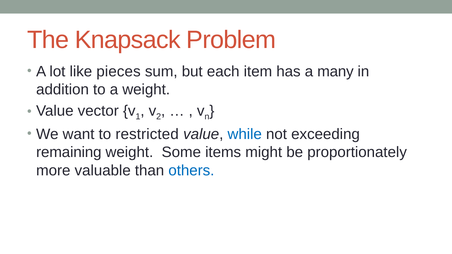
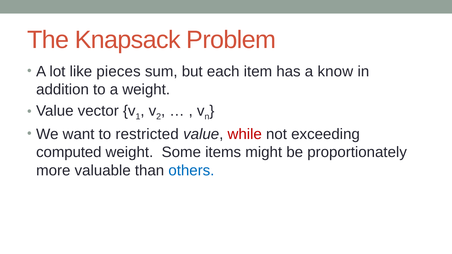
many: many -> know (335, 72)
while colour: blue -> red (245, 134)
remaining: remaining -> computed (69, 153)
